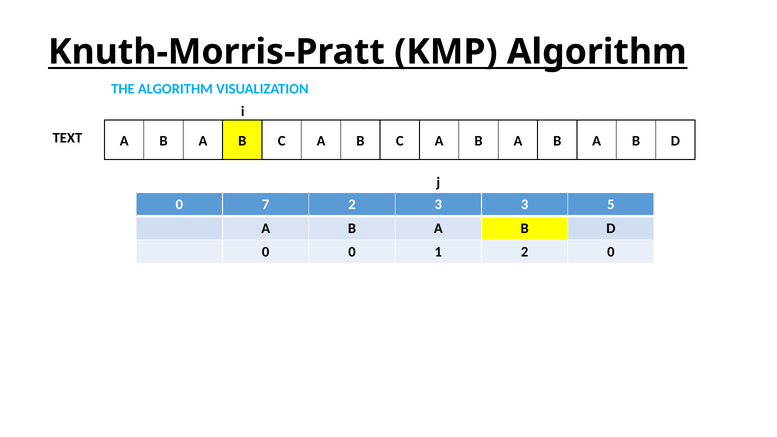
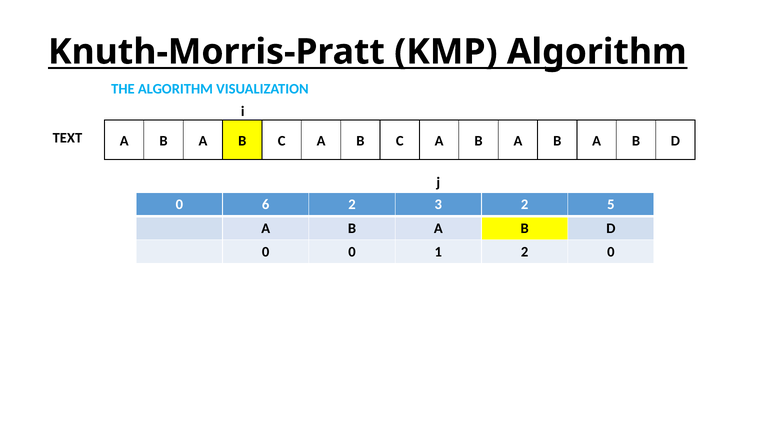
7: 7 -> 6 (266, 205)
3 3: 3 -> 2 (525, 205)
